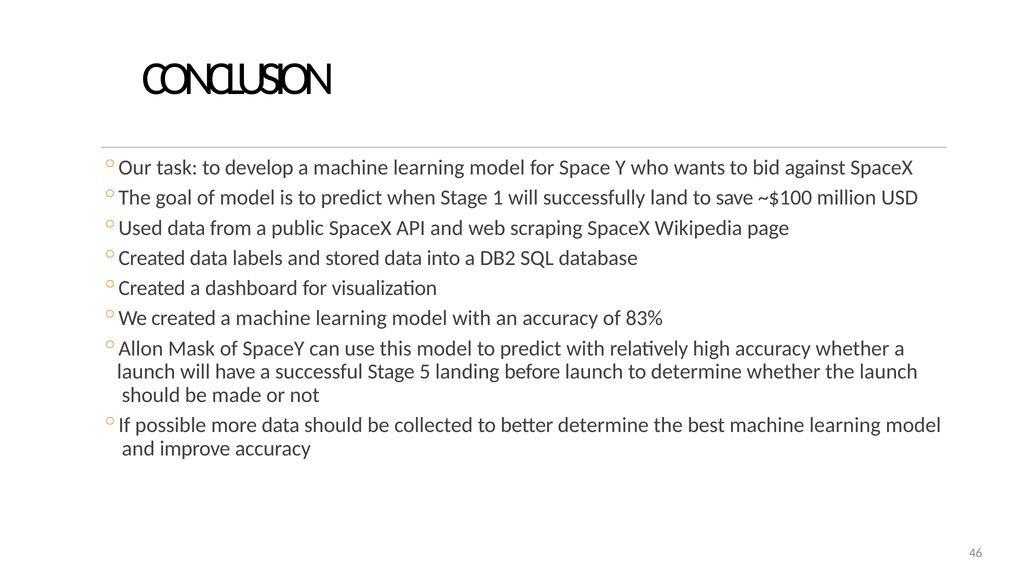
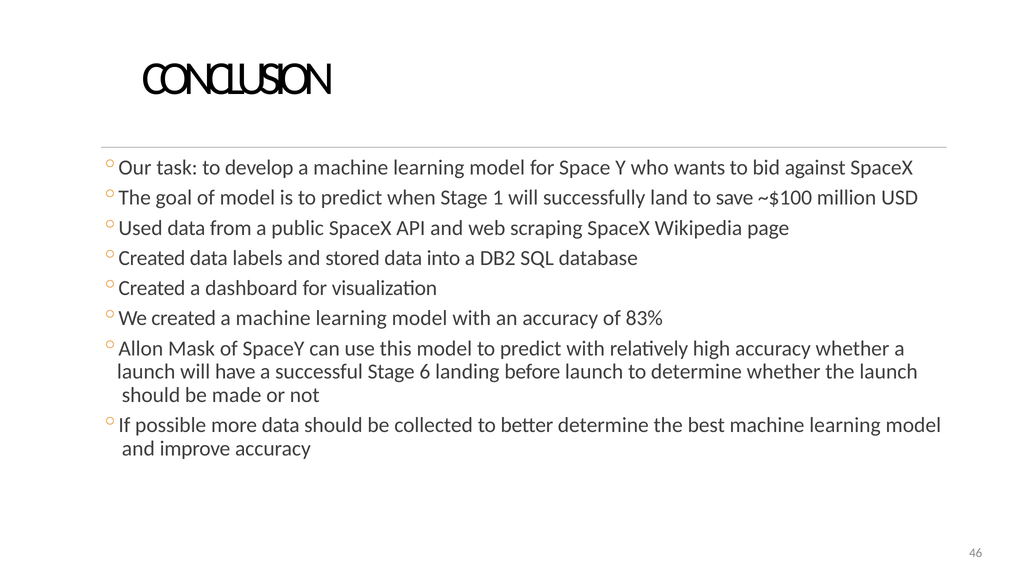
5: 5 -> 6 (425, 372)
